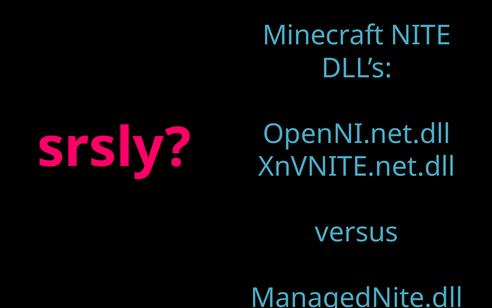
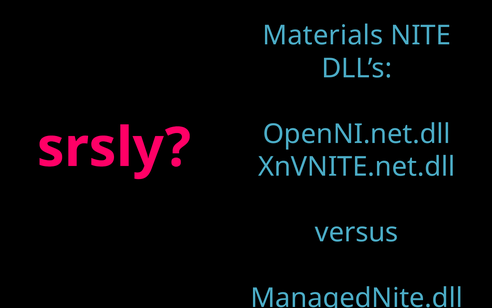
Minecraft: Minecraft -> Materials (323, 35)
